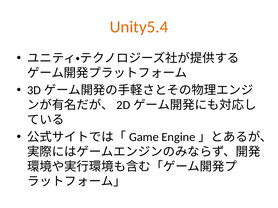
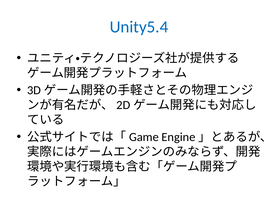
Unity5.4 colour: orange -> blue (139, 27)
